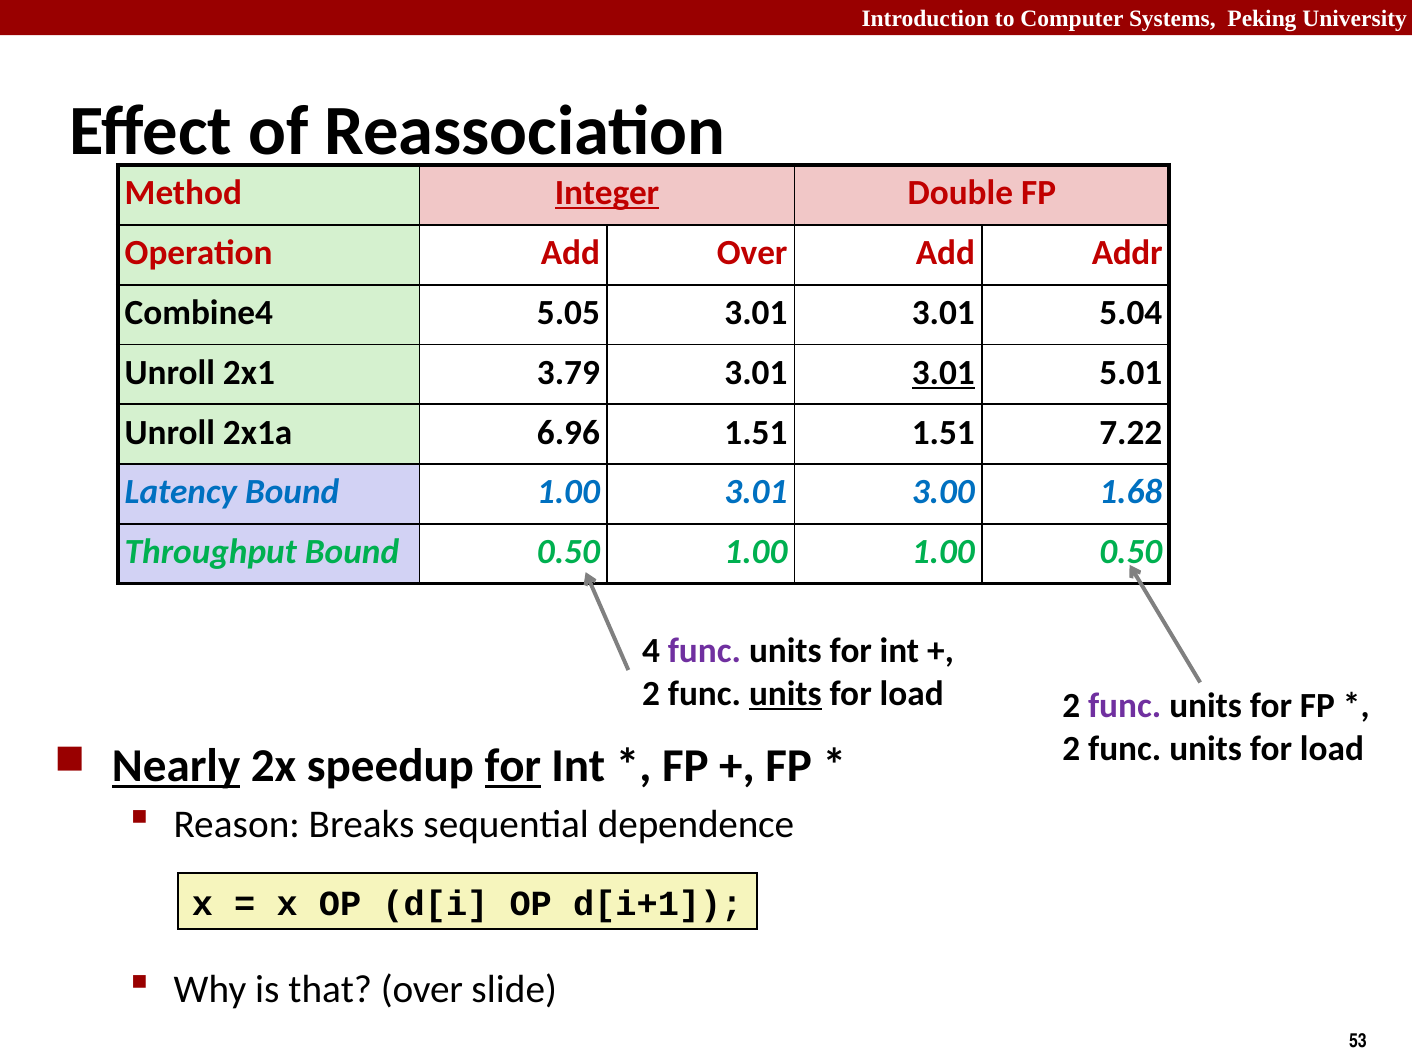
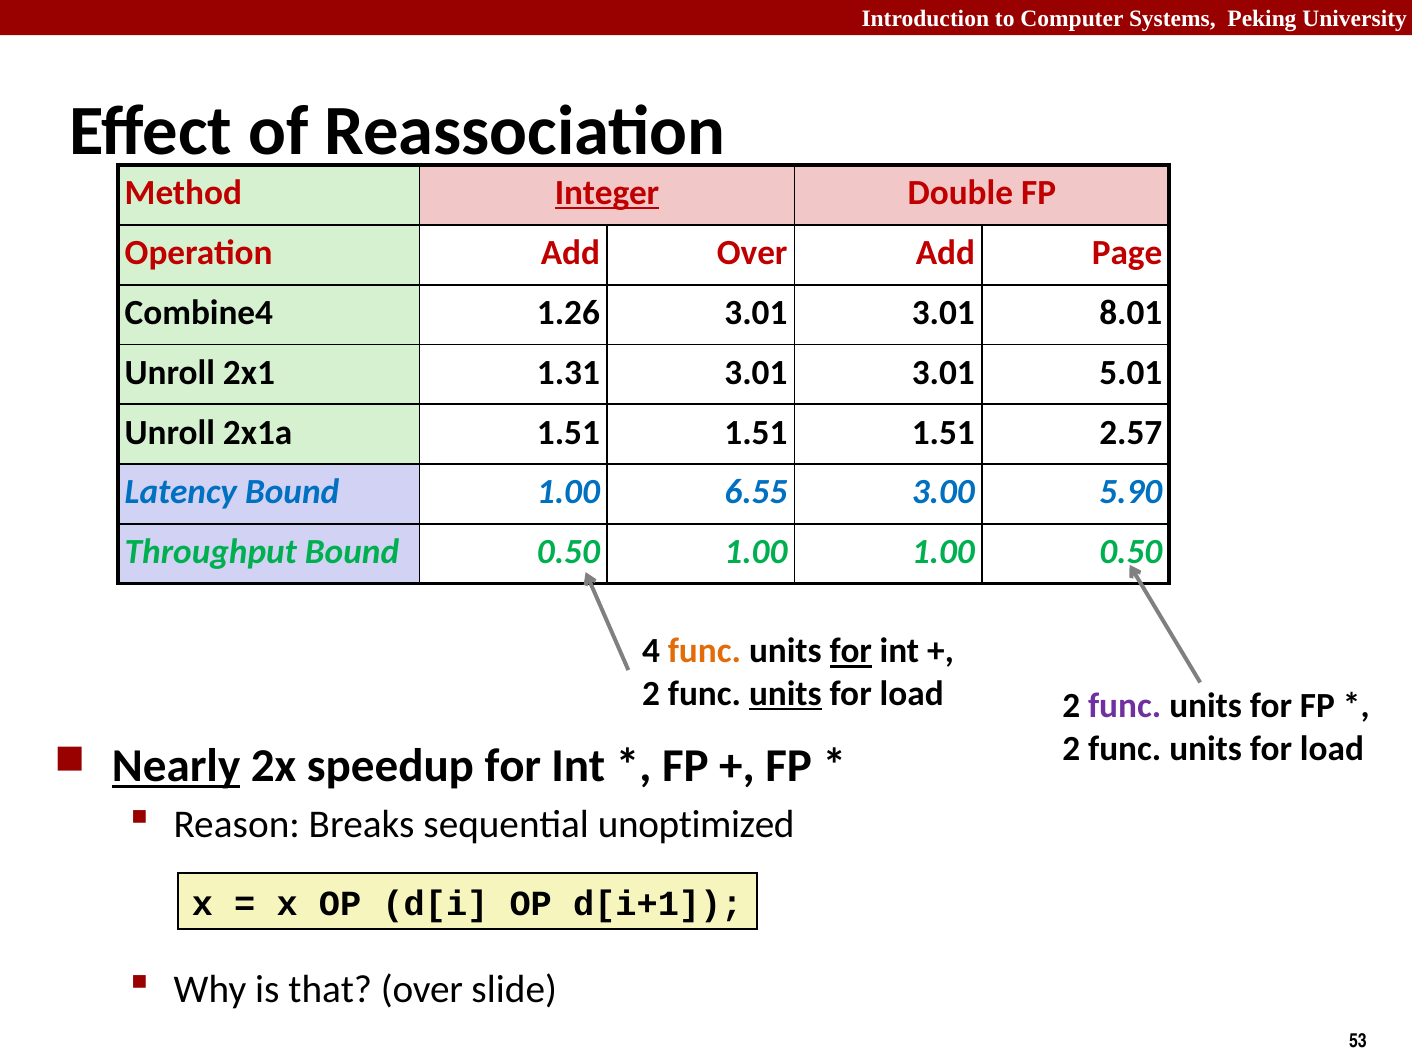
Addr: Addr -> Page (1127, 253)
5.05: 5.05 -> 1.26 (568, 313)
5.04: 5.04 -> 8.01 (1131, 313)
3.79: 3.79 -> 1.31 (568, 373)
3.01 underline: present -> none (943, 373)
2x1a 6.96: 6.96 -> 1.51 (568, 432)
7.22: 7.22 -> 2.57 (1131, 432)
1.00 3.01: 3.01 -> 6.55 (756, 492)
1.68: 1.68 -> 5.90 (1131, 492)
func colour: purple -> orange (704, 651)
for underline: none -> present (851, 651)
for underline: present -> none (513, 766)
dependence: dependence -> unoptimized (696, 825)
